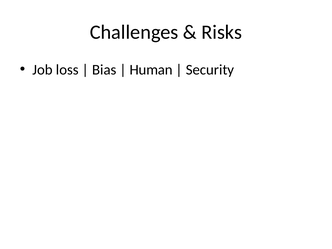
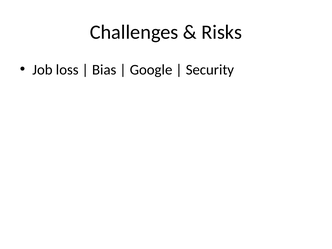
Human: Human -> Google (151, 70)
